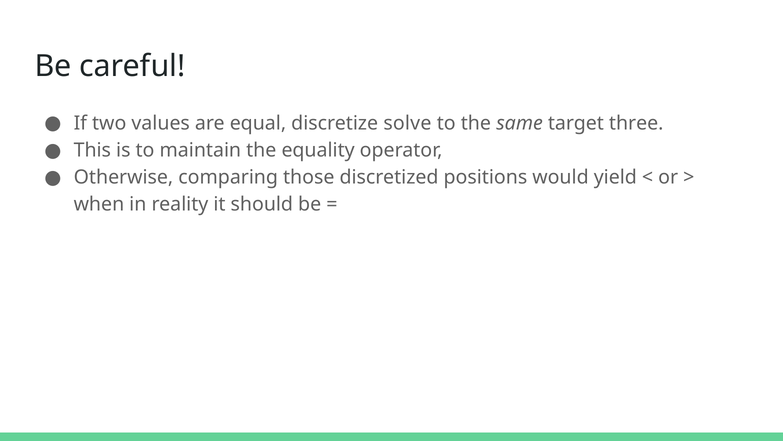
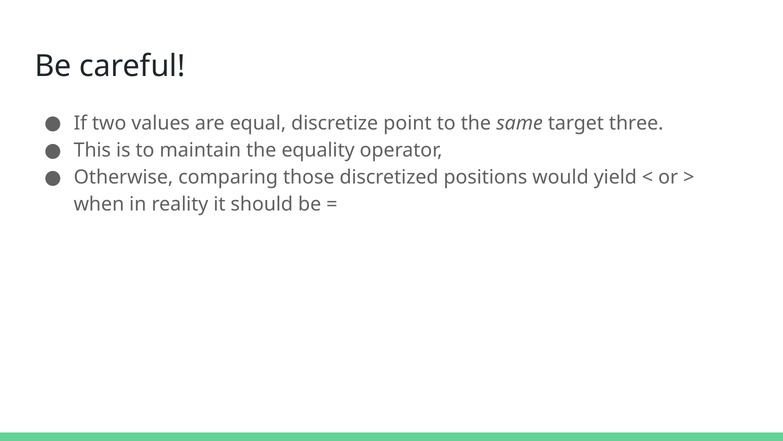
solve: solve -> point (407, 123)
